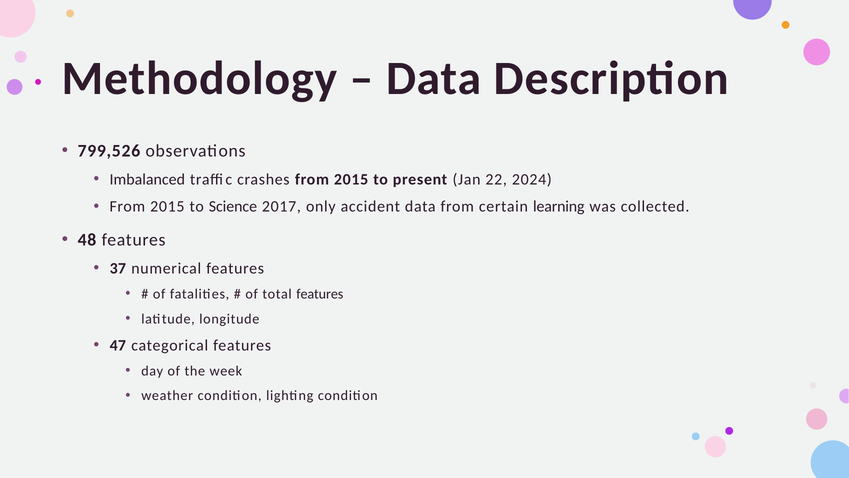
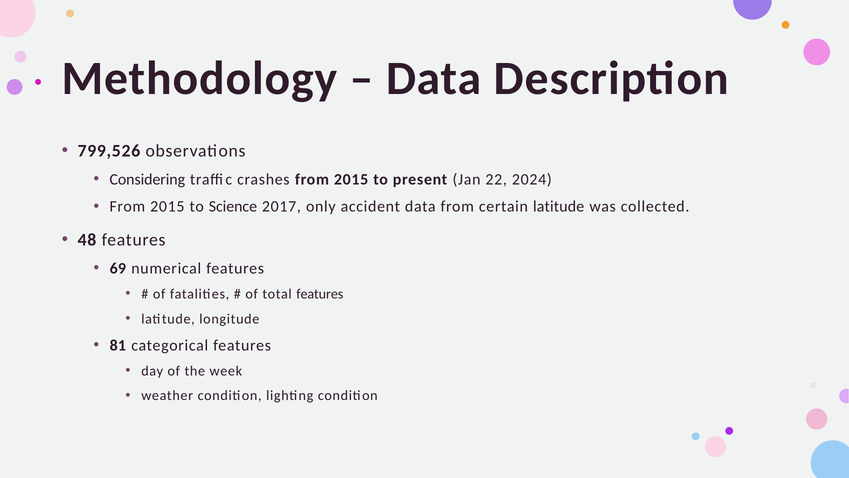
Imbalanced: Imbalanced -> Considering (147, 179)
certain learning: learning -> latitude (559, 206)
37: 37 -> 69 (118, 268)
47: 47 -> 81 (118, 345)
